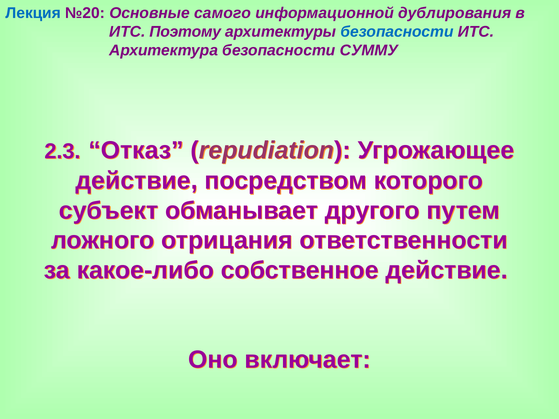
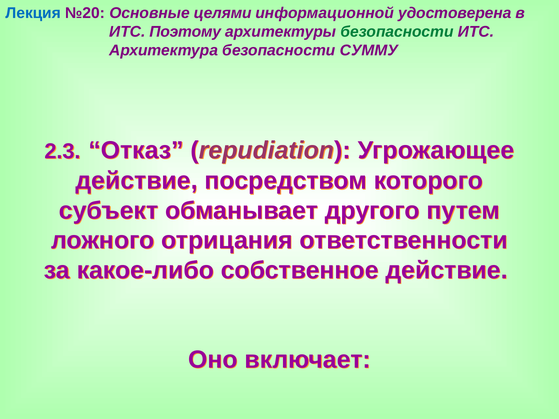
самого: самого -> целями (223, 13)
дублирования: дублирования -> удостоверена (455, 13)
безопасности colour: blue -> green (397, 32)
